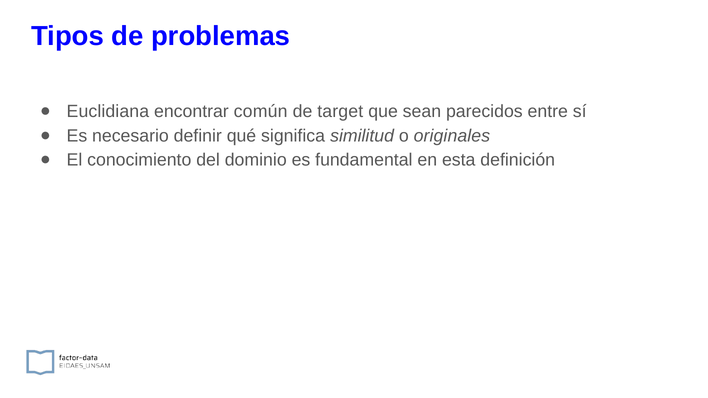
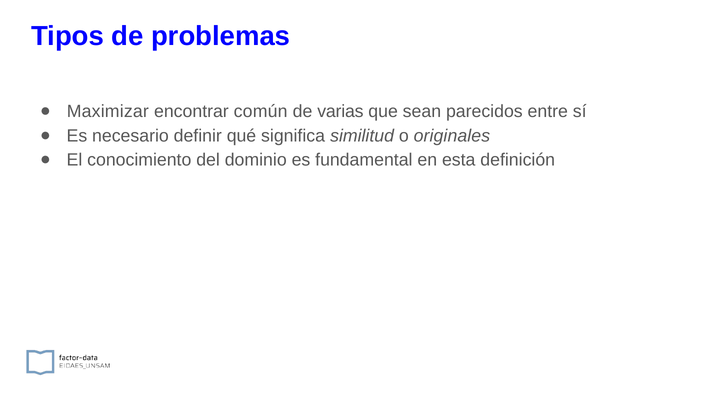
Euclidiana: Euclidiana -> Maximizar (108, 111)
target: target -> varias (340, 111)
